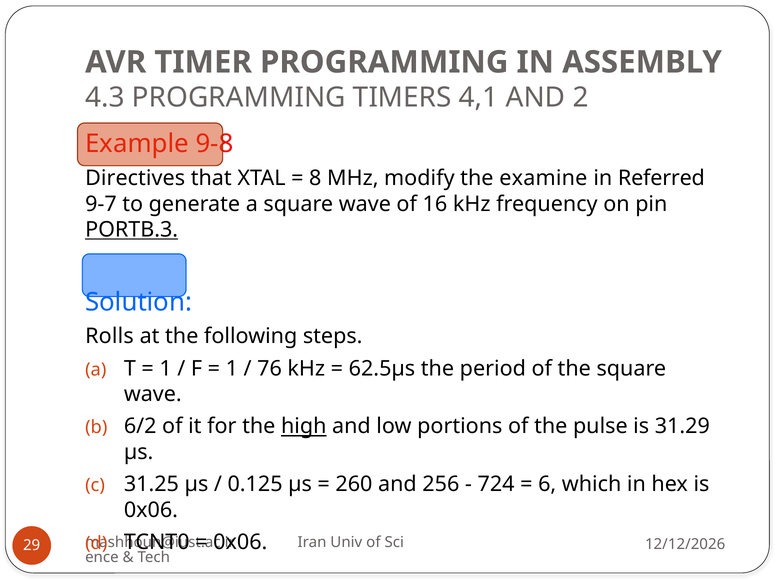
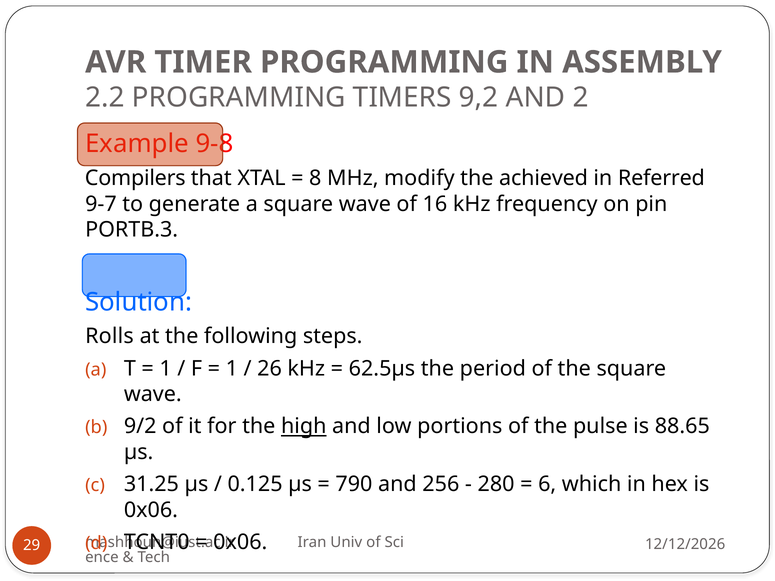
4.3: 4.3 -> 2.2 (105, 98)
4,1: 4,1 -> 9,2 (479, 98)
Directives: Directives -> Compilers (135, 178)
examine: examine -> achieved (544, 178)
PORTB.3 underline: present -> none (132, 230)
76: 76 -> 26 (270, 369)
6/2: 6/2 -> 9/2 (140, 427)
31.29: 31.29 -> 88.65 (682, 427)
260: 260 -> 790 (354, 484)
724: 724 -> 280 (496, 484)
